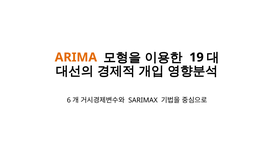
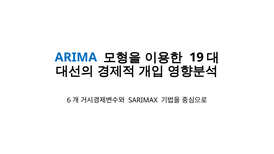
ARIMA colour: orange -> blue (76, 57)
